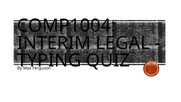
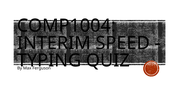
LEGAL: LEGAL -> SPEED (123, 43)
